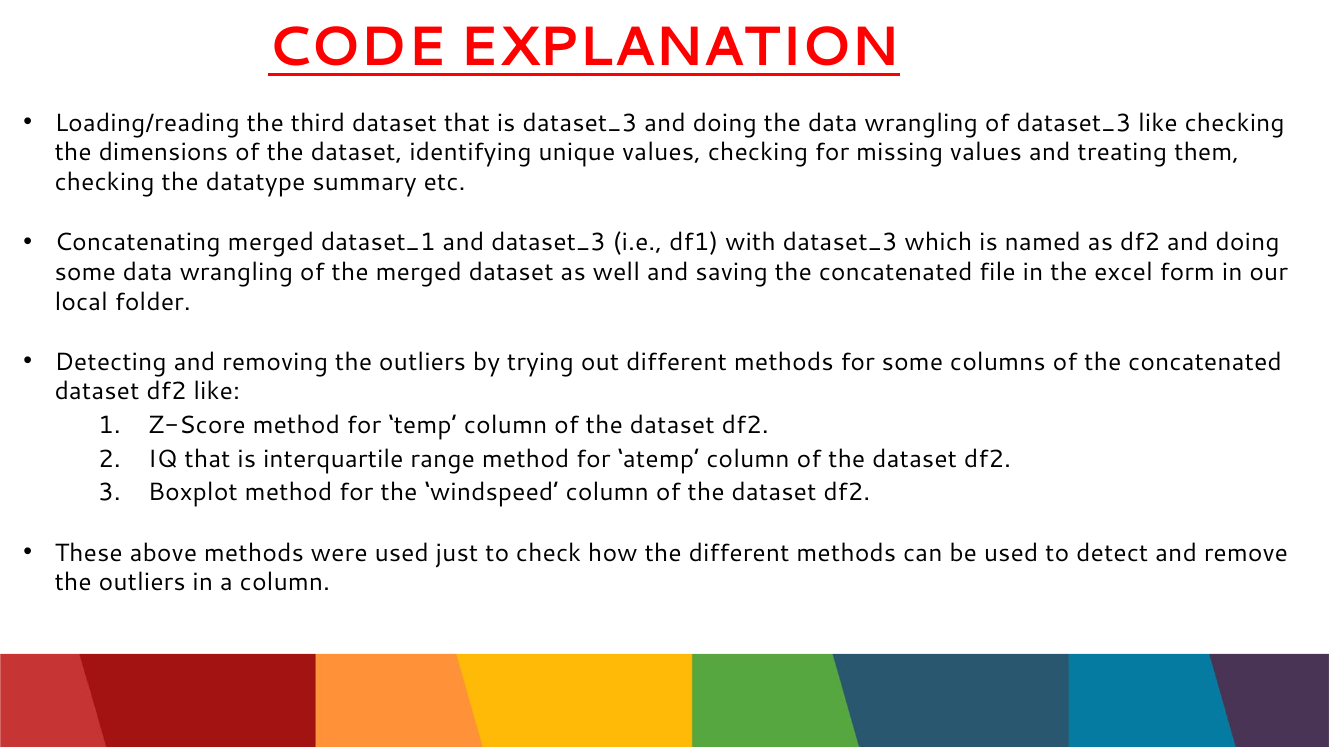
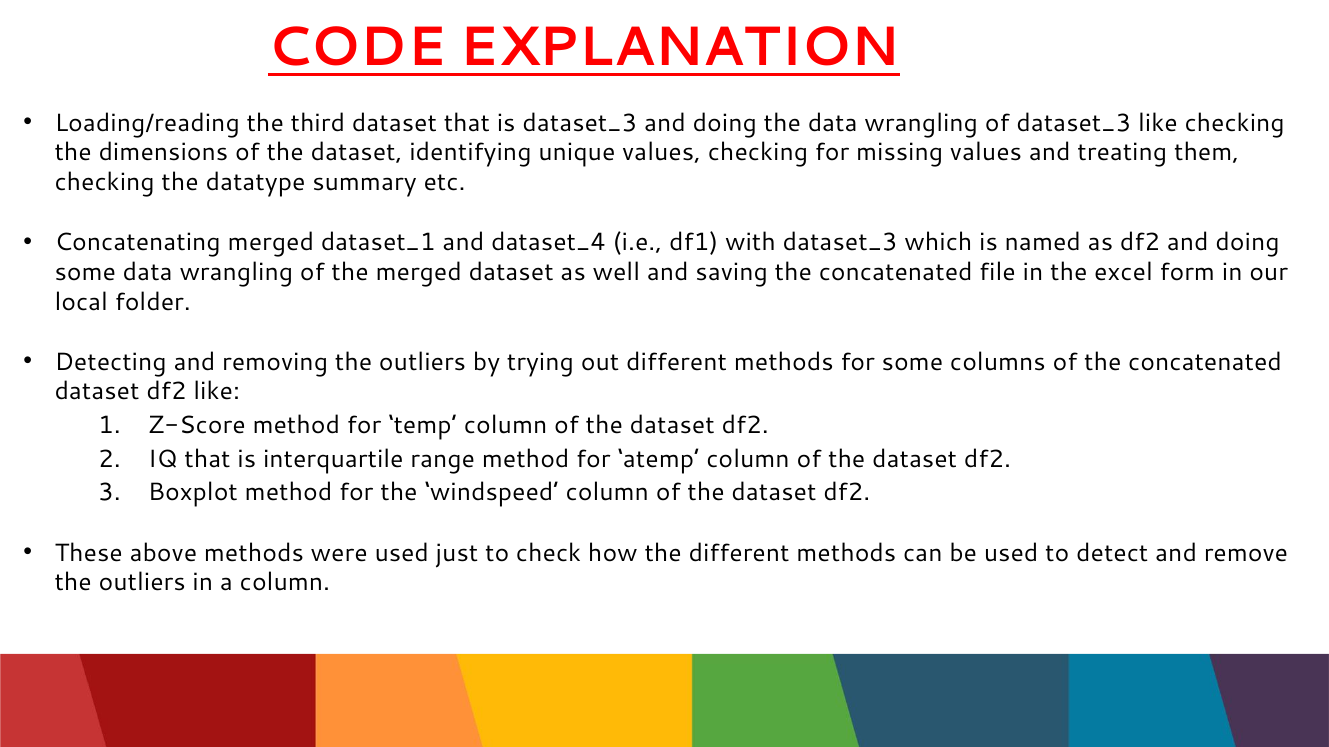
and dataset_3: dataset_3 -> dataset_4 (549, 242)
